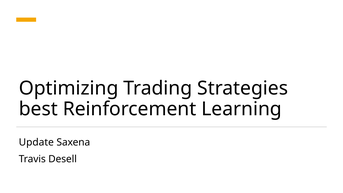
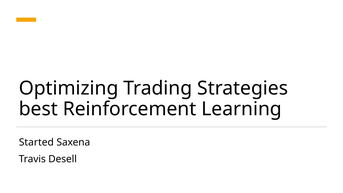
Update: Update -> Started (36, 142)
